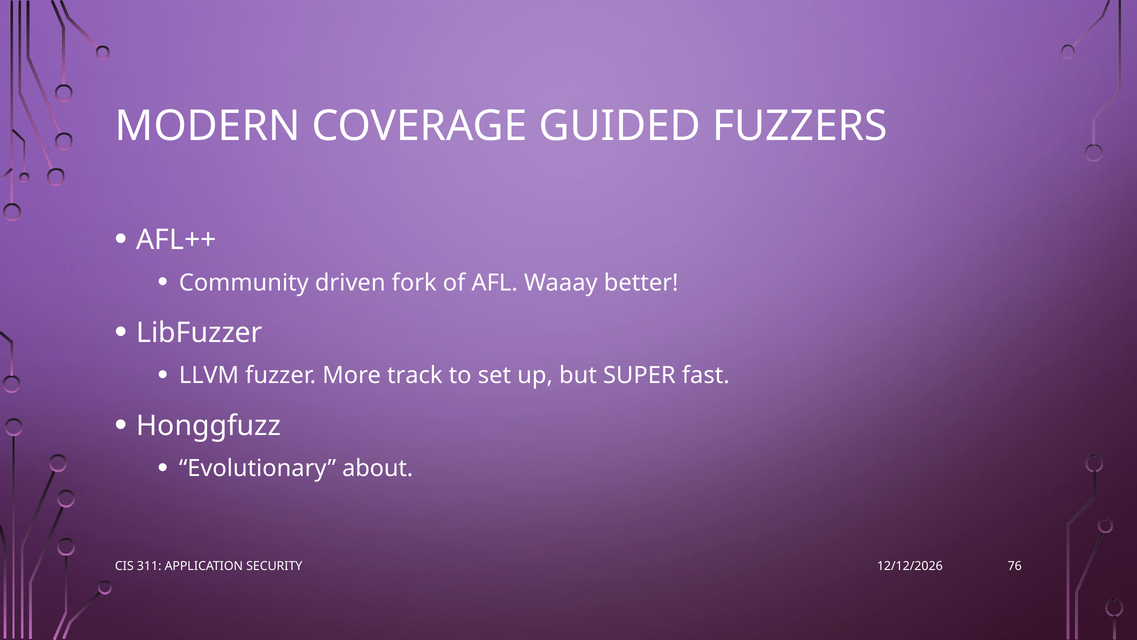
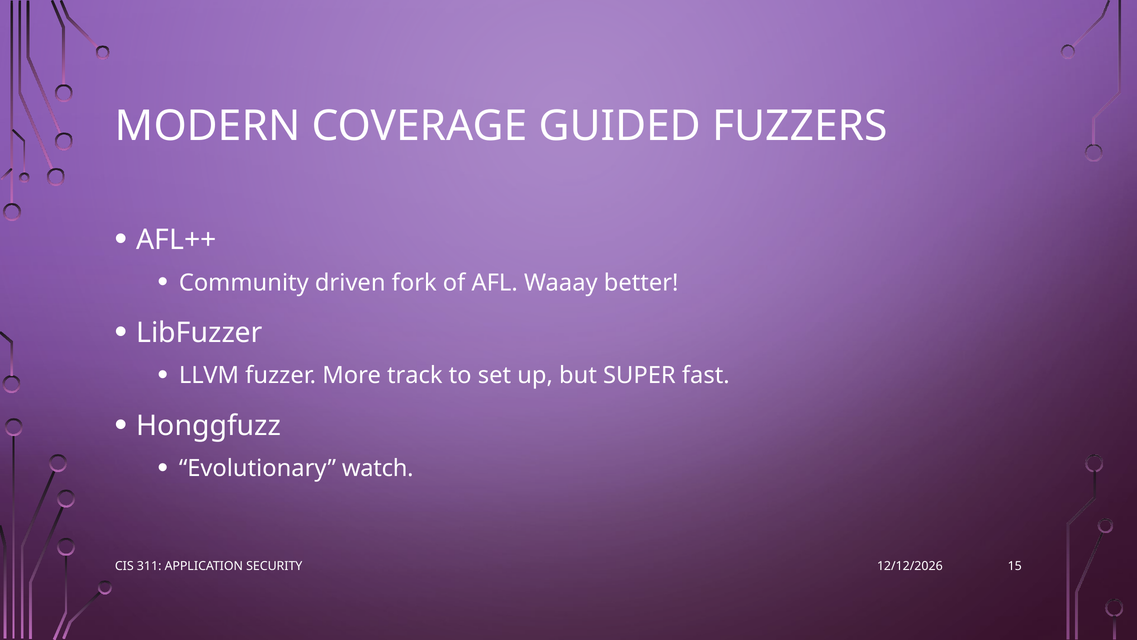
about: about -> watch (378, 468)
76: 76 -> 15 (1015, 566)
